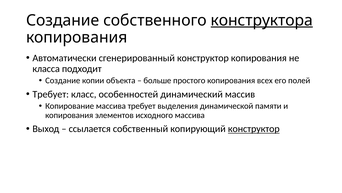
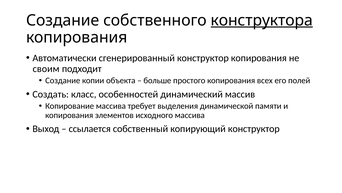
класса: класса -> своим (46, 69)
Требует: Требует -> Создать (51, 94)
конструктор underline: present -> none (254, 129)
